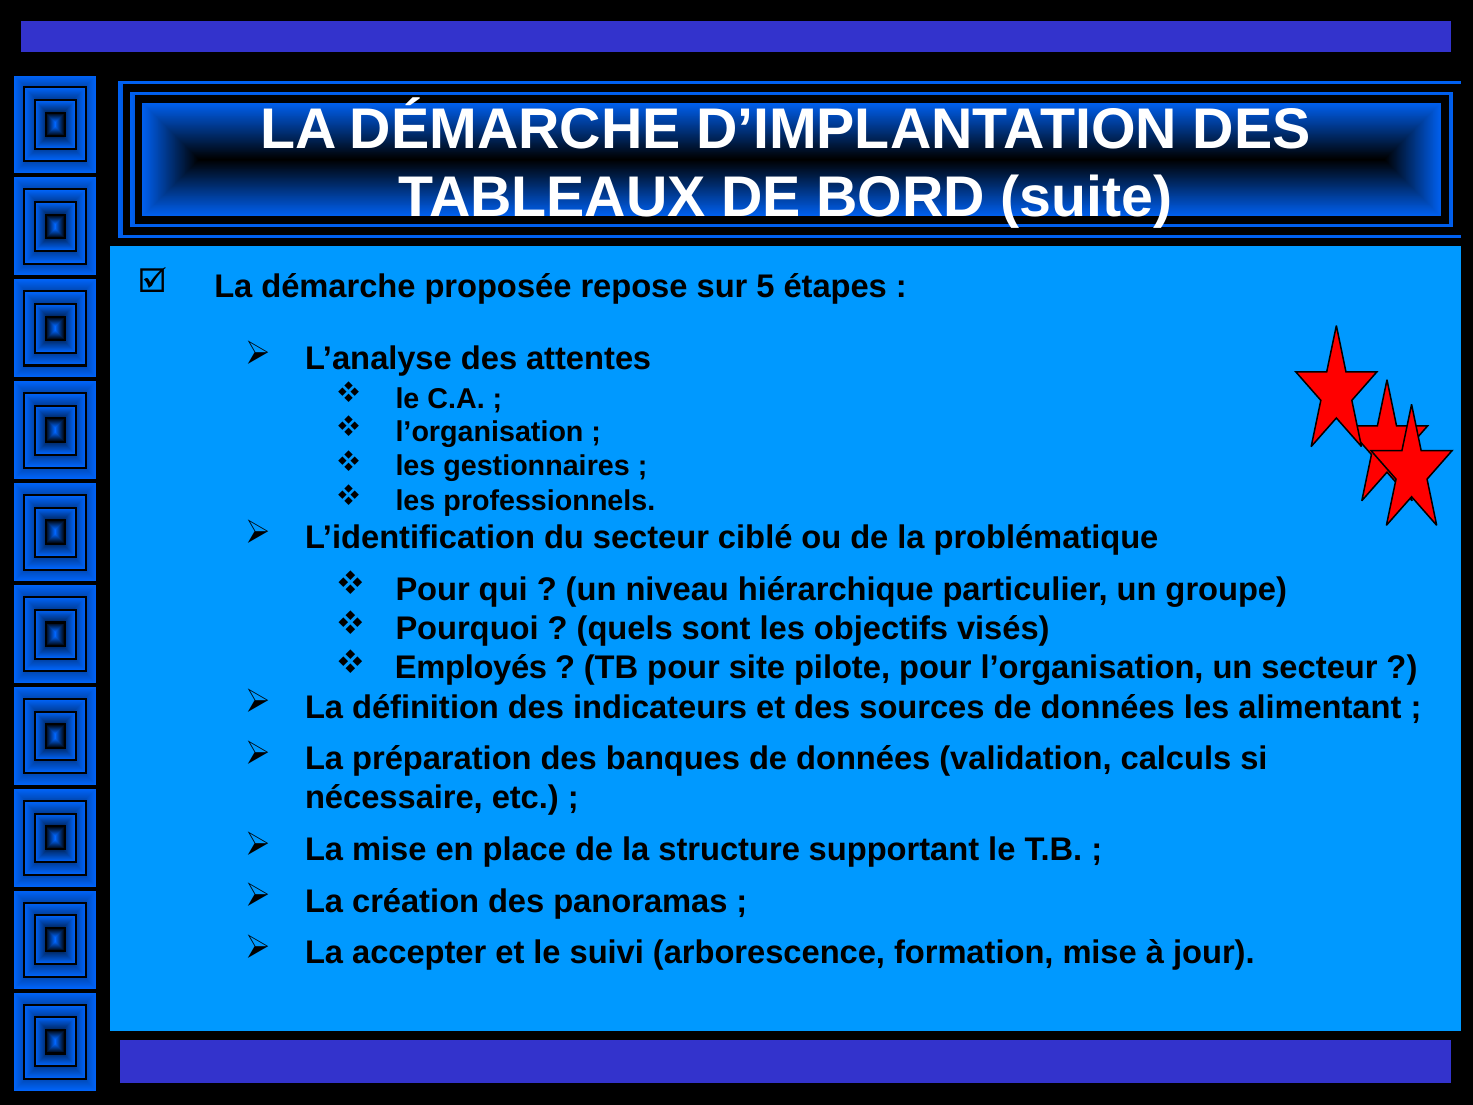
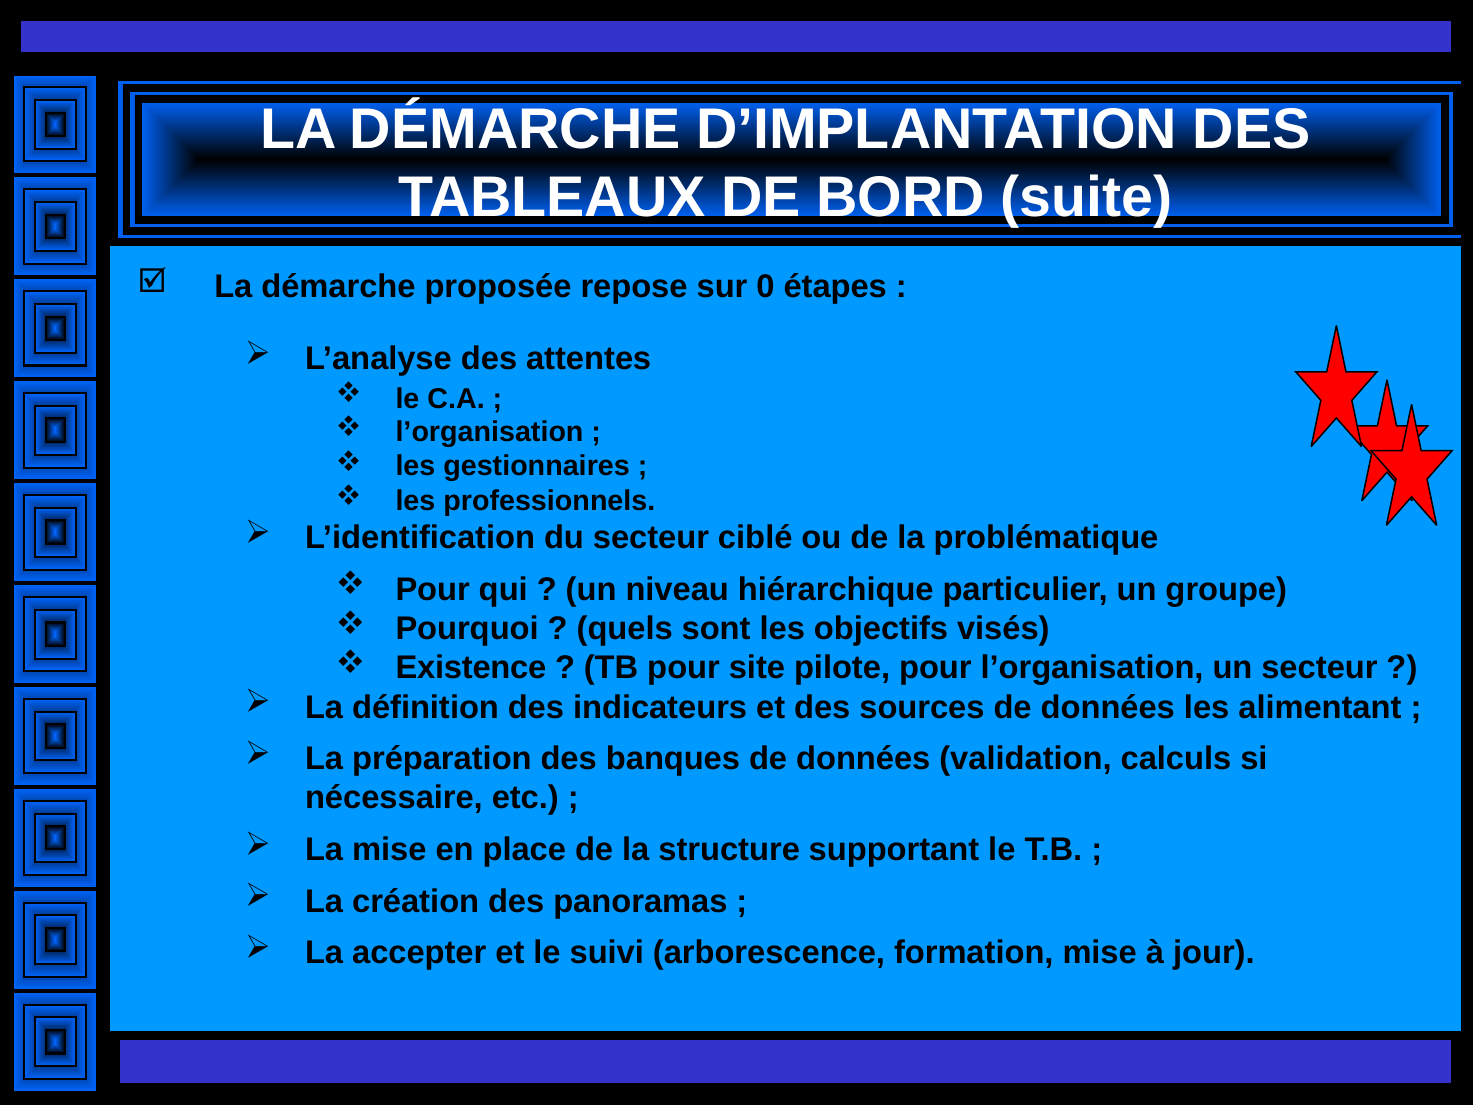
5: 5 -> 0 (766, 287)
Employés: Employés -> Existence (471, 668)
